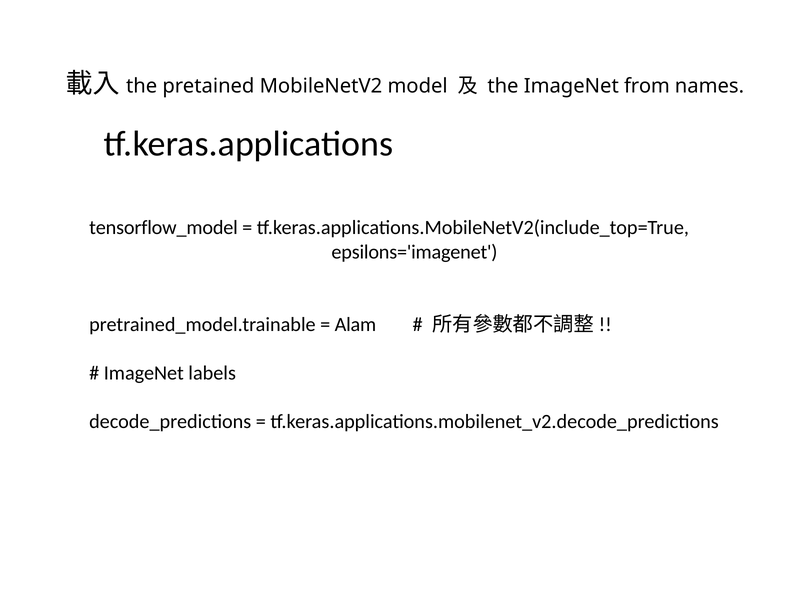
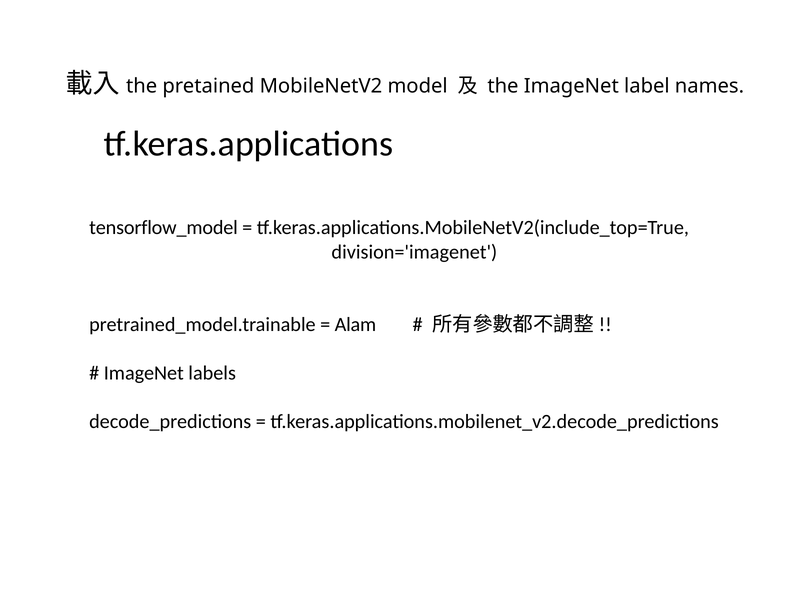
from: from -> label (647, 86)
epsilons='imagenet: epsilons='imagenet -> division='imagenet (414, 252)
